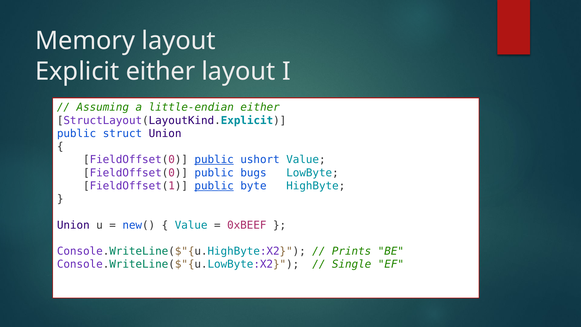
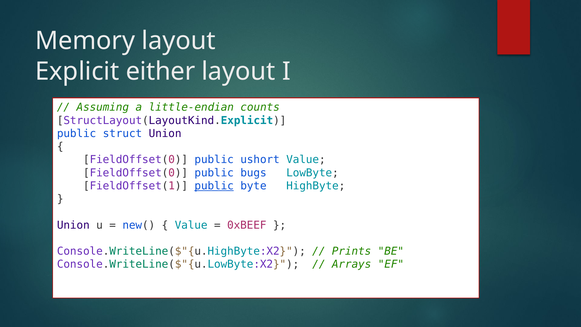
little-endian either: either -> counts (260, 107)
public underline: present -> none (214, 160)
Single: Single -> Arrays (352, 264)
